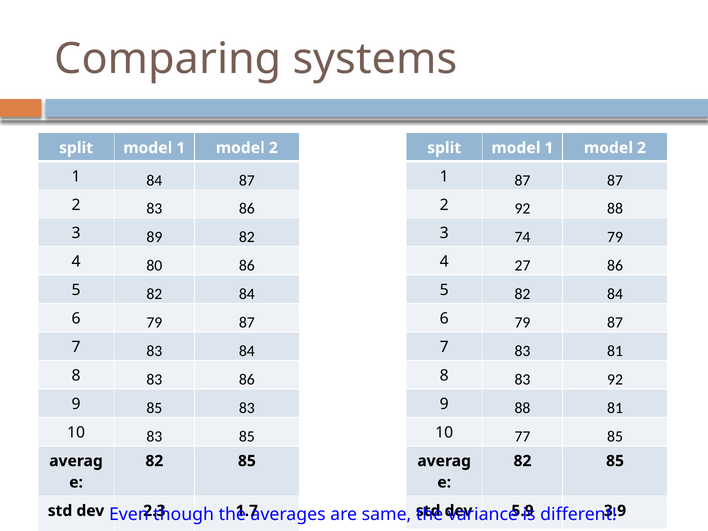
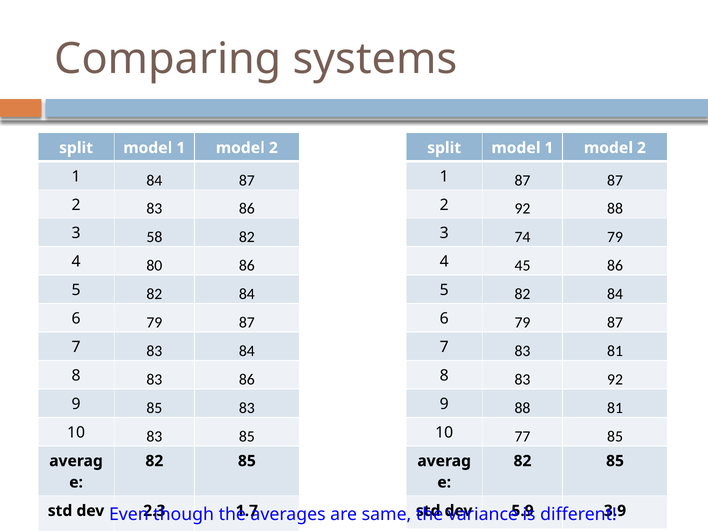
89: 89 -> 58 (154, 237)
27: 27 -> 45 (523, 266)
